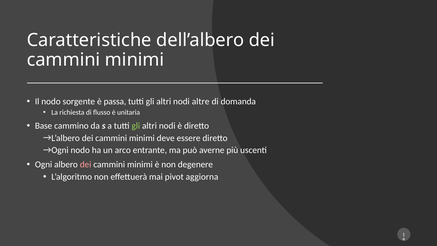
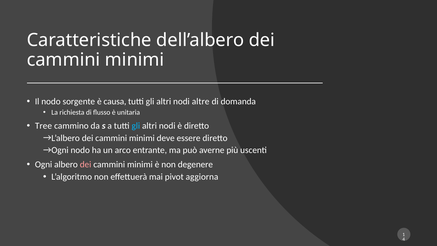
passa: passa -> causa (115, 101)
Base: Base -> Tree (43, 126)
gli colour: light green -> light blue (136, 126)
